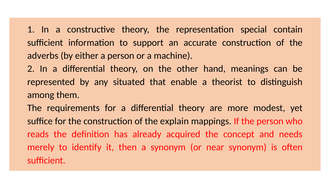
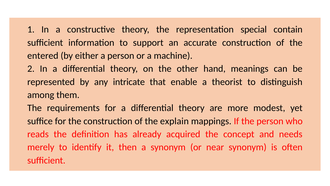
adverbs: adverbs -> entered (43, 56)
situated: situated -> intricate (129, 82)
